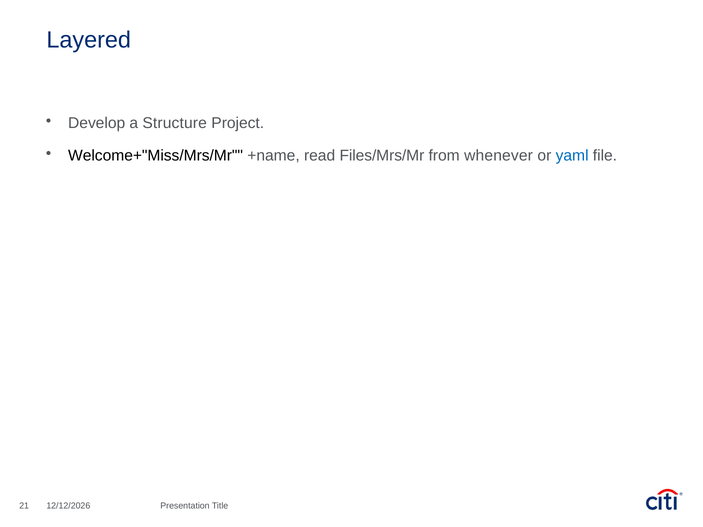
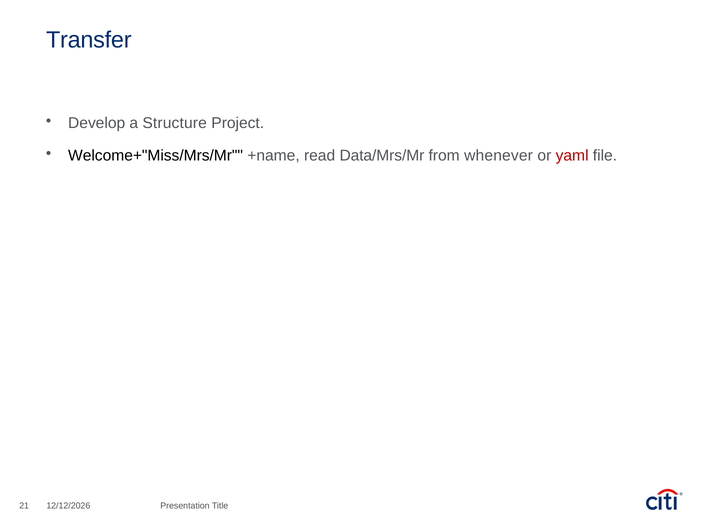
Layered: Layered -> Transfer (89, 40)
Files/Mrs/Mr: Files/Mrs/Mr -> Data/Mrs/Mr (382, 156)
yaml colour: blue -> red (572, 156)
